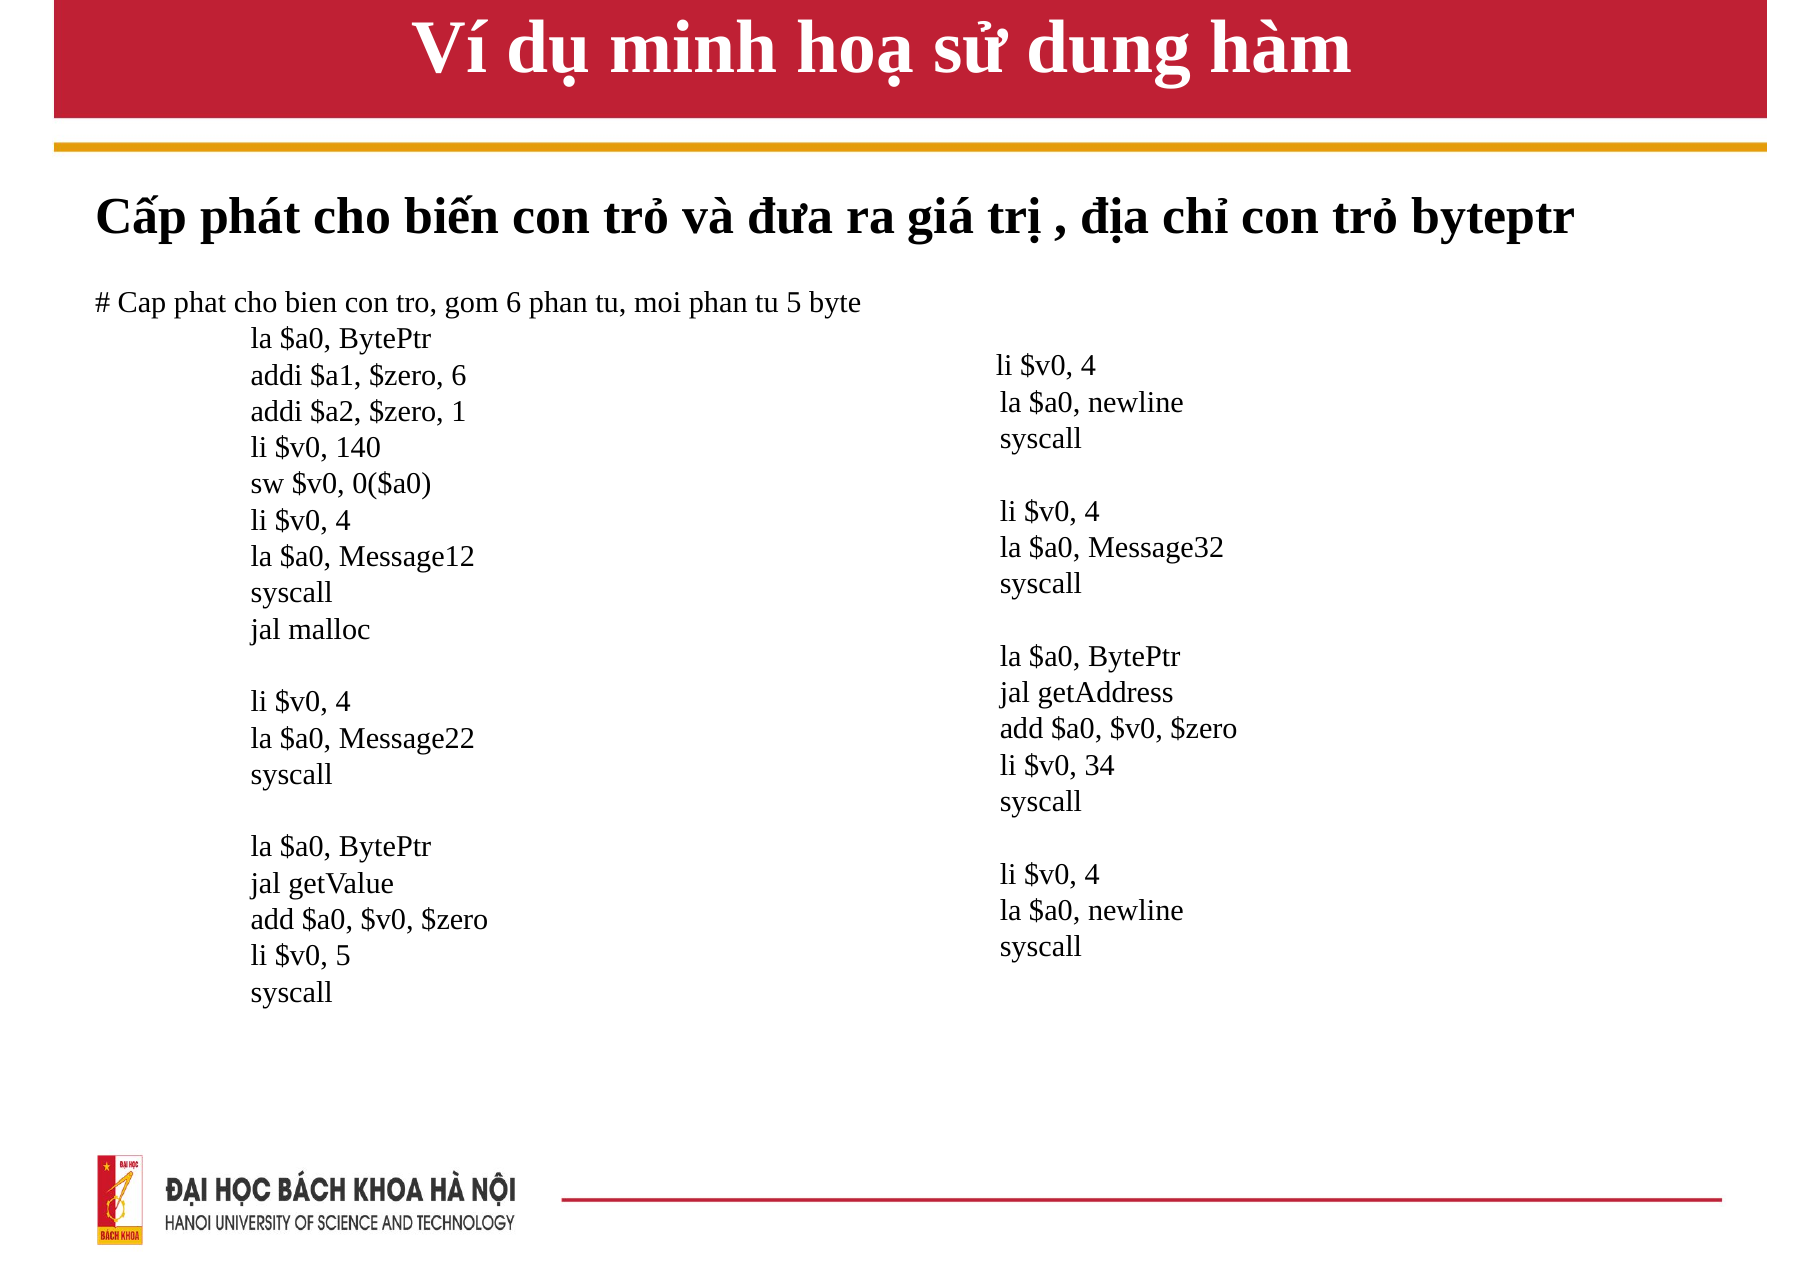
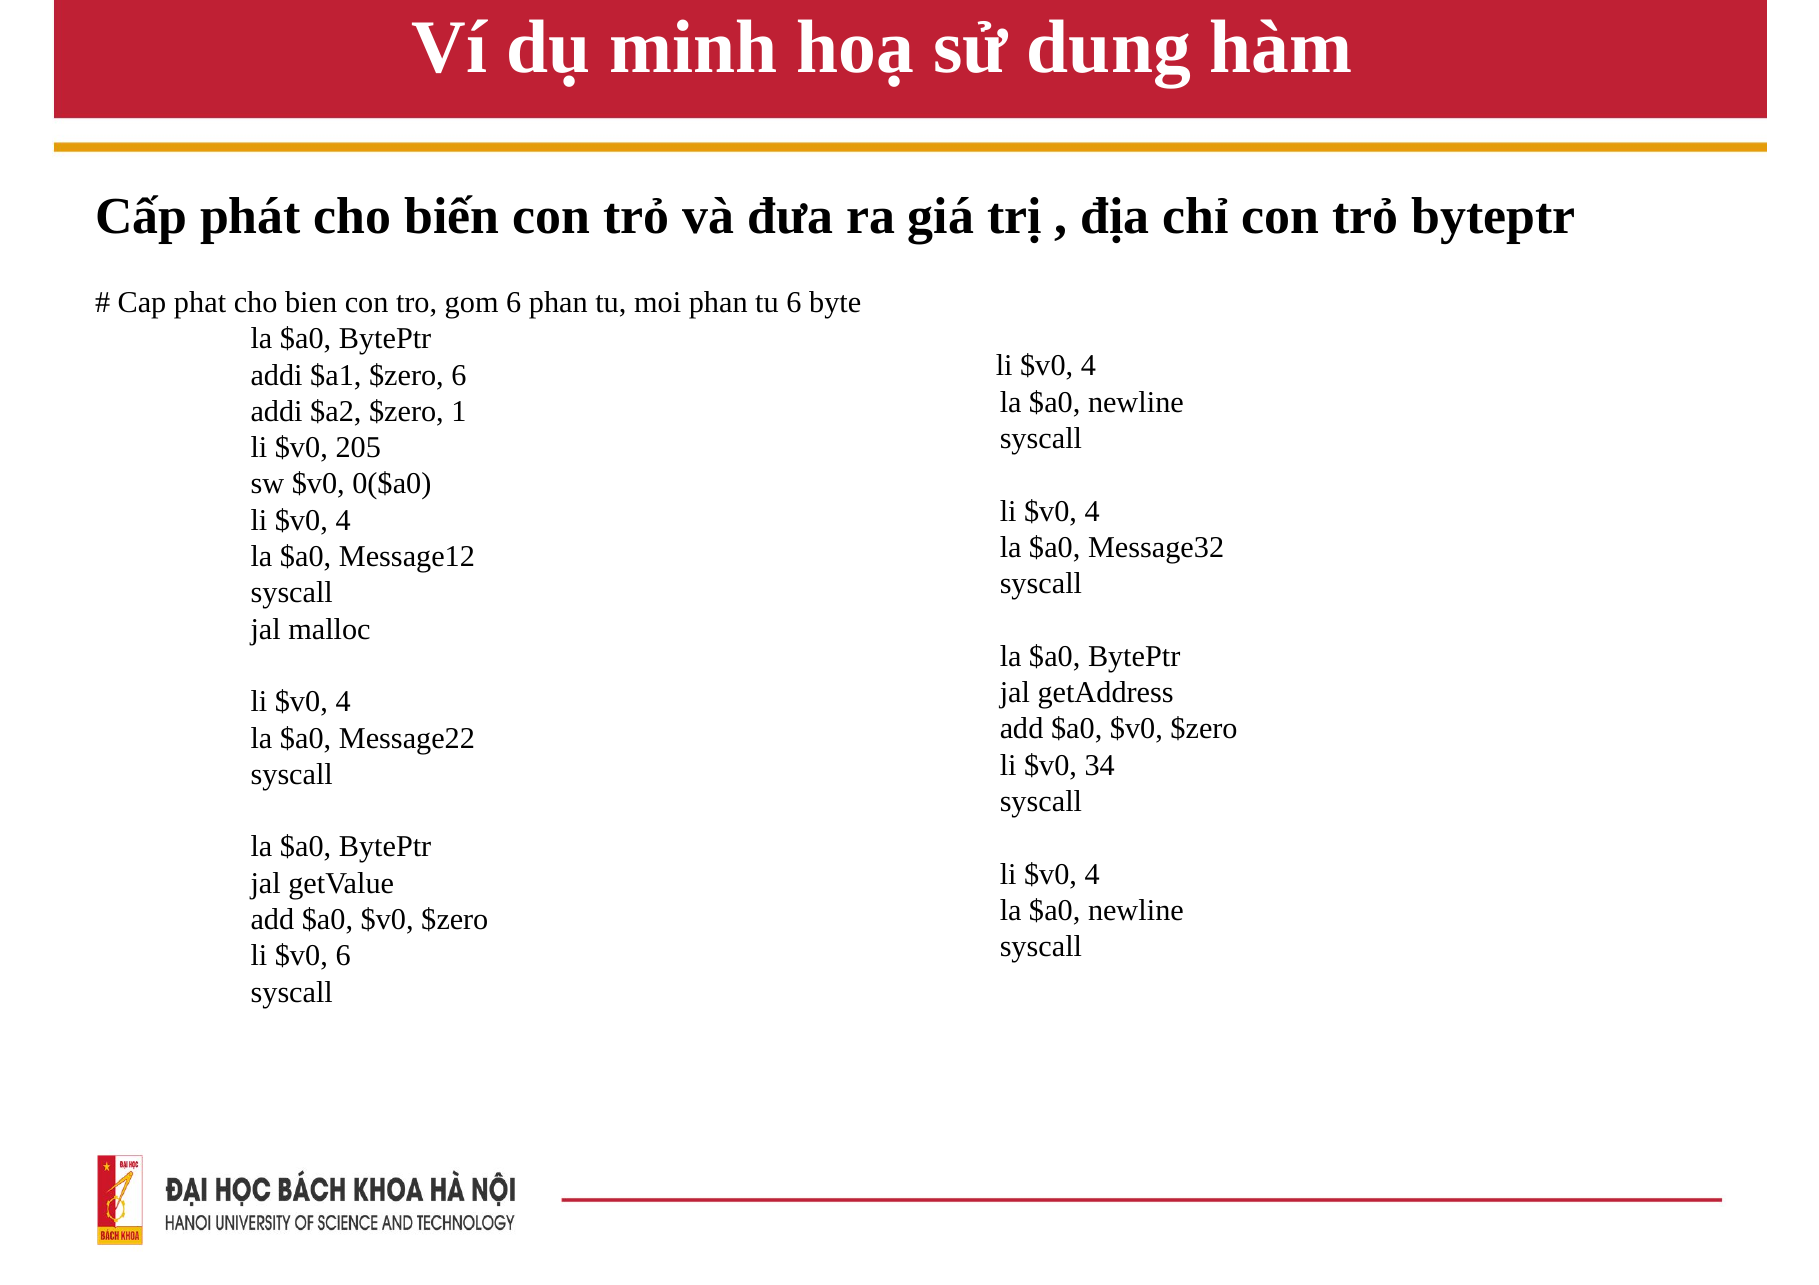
tu 5: 5 -> 6 (794, 303)
140: 140 -> 205 (358, 448)
$v0 5: 5 -> 6 (343, 956)
